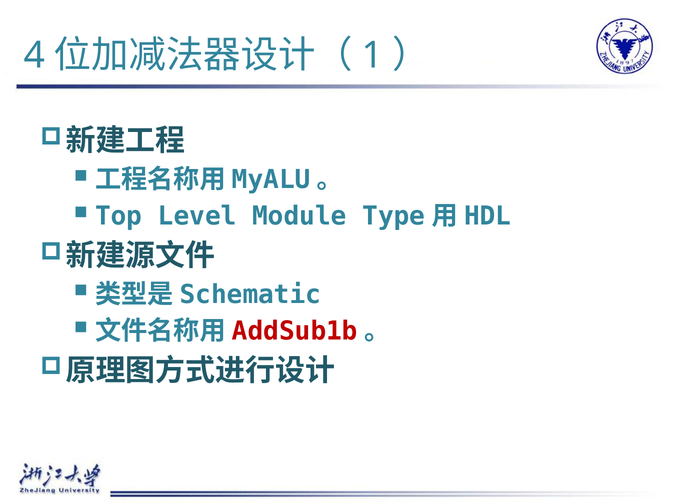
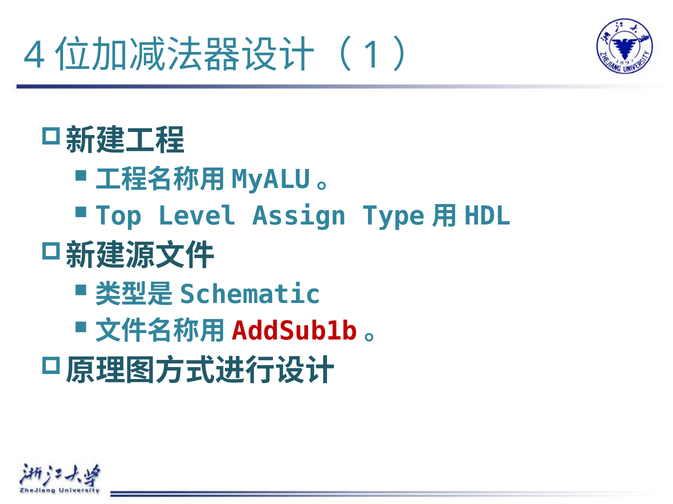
Module: Module -> Assign (299, 216)
